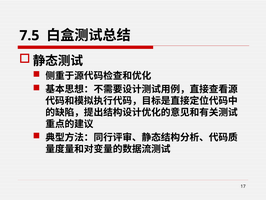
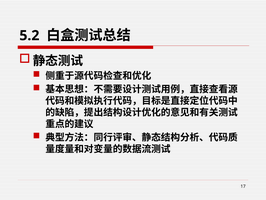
7.5: 7.5 -> 5.2 (29, 35)
